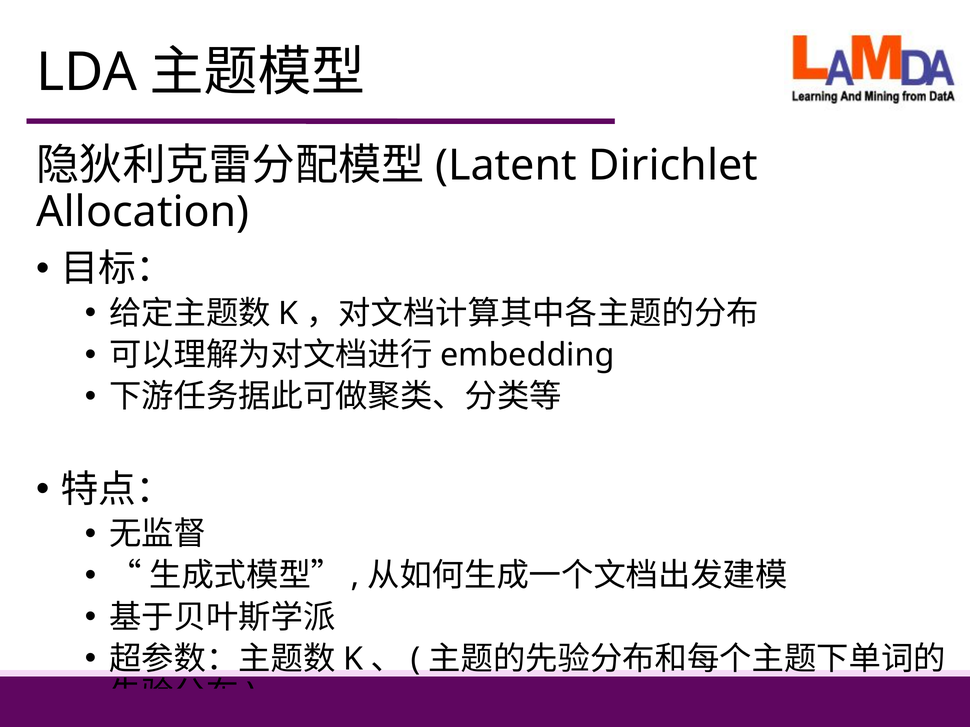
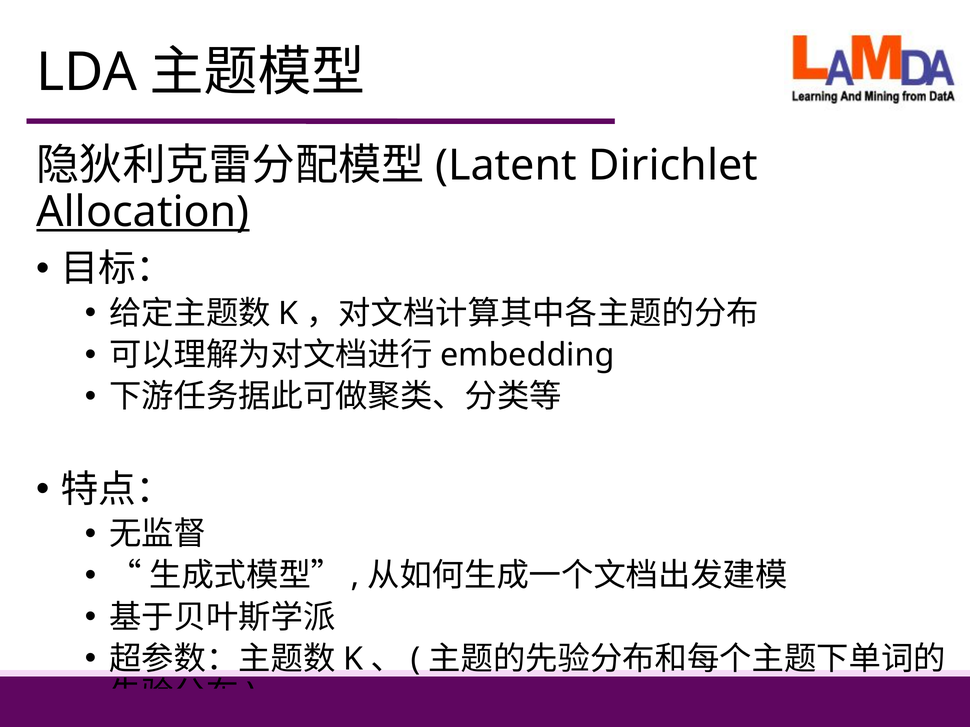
Allocation underline: none -> present (143, 212)
